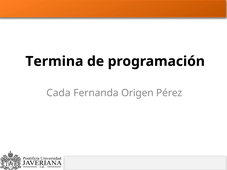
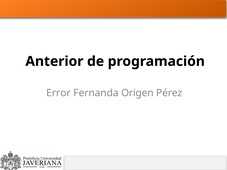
Termina: Termina -> Anterior (54, 61)
Cada: Cada -> Error (58, 93)
